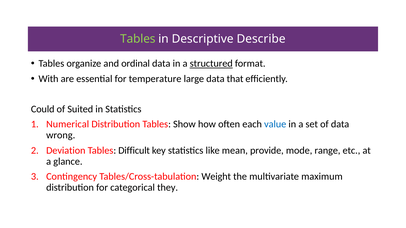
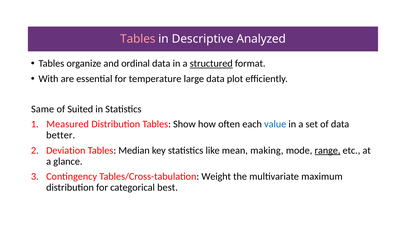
Tables colour: light green -> pink (138, 39)
Describe: Describe -> Analyzed (261, 39)
that: that -> plot (235, 79)
Could: Could -> Same (43, 109)
Numerical: Numerical -> Measured (68, 125)
wrong: wrong -> better (61, 135)
Difficult: Difficult -> Median (134, 151)
provide: provide -> making (267, 151)
range underline: none -> present (327, 151)
they: they -> best (168, 188)
